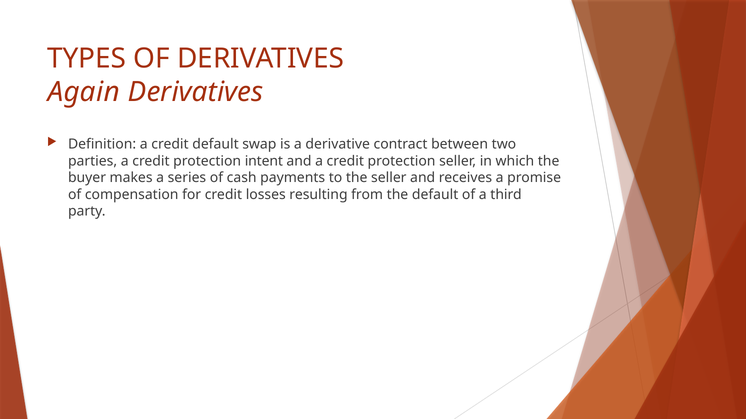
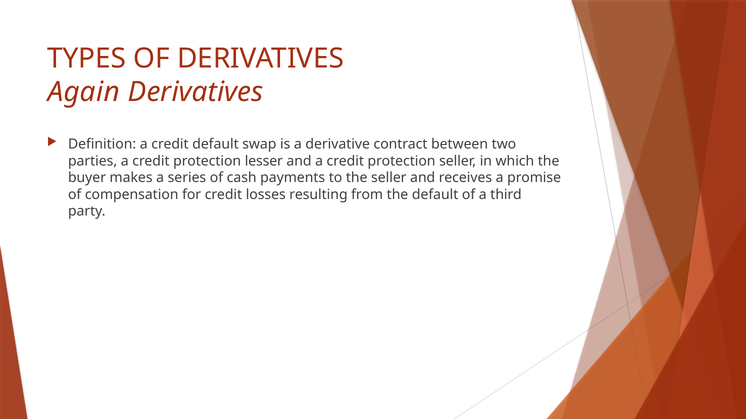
intent: intent -> lesser (264, 161)
